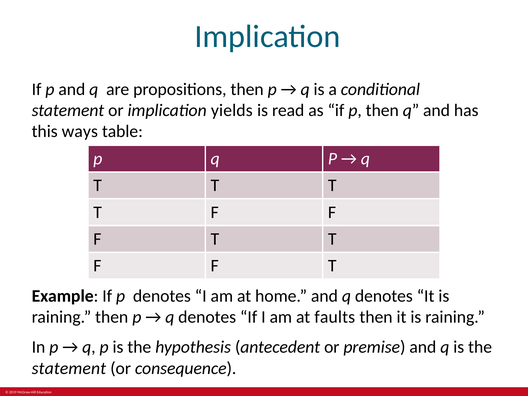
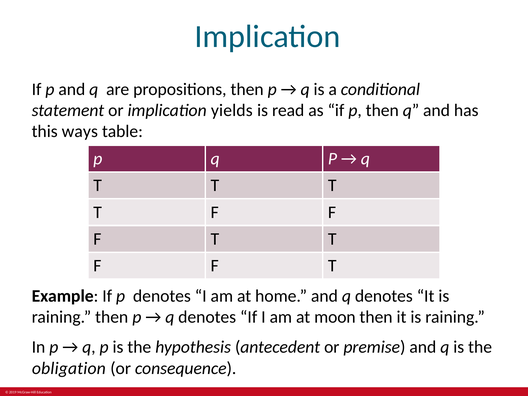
faults: faults -> moon (335, 317)
statement: statement -> obligation (69, 368)
